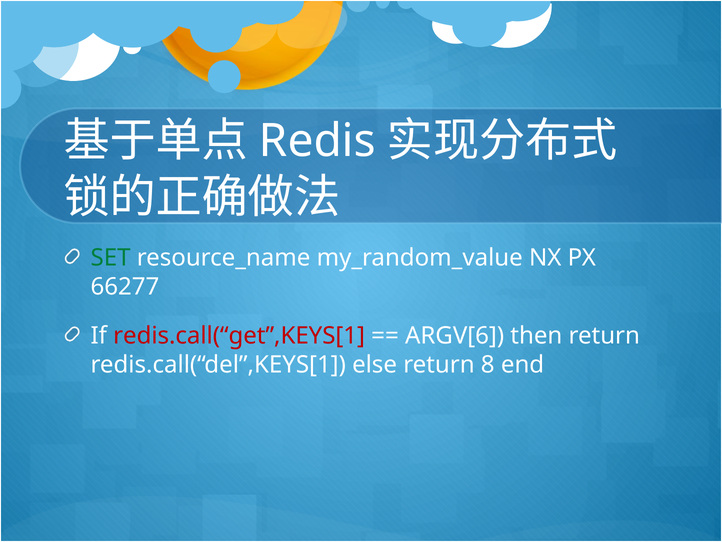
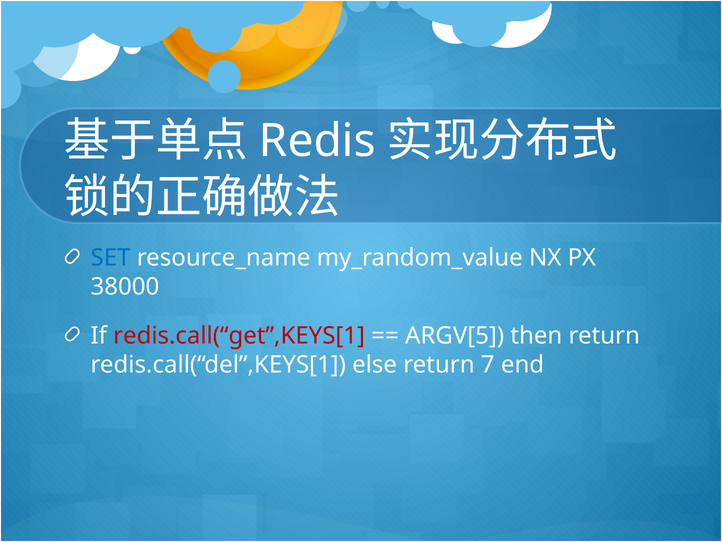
SET colour: green -> blue (111, 258)
66277: 66277 -> 38000 (125, 286)
ARGV[6: ARGV[6 -> ARGV[5 (455, 335)
8: 8 -> 7 (488, 364)
